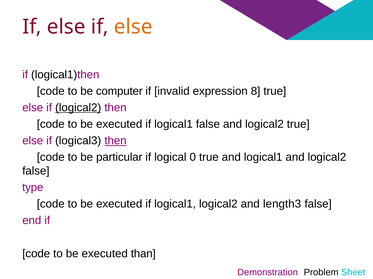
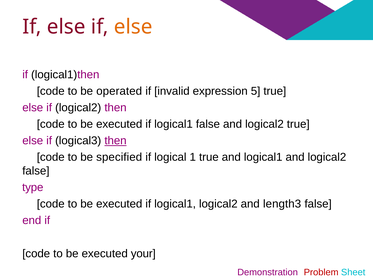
computer: computer -> operated (119, 91)
8: 8 -> 5 (256, 91)
logical2 underline: present -> none (78, 108)
particular: particular -> specified (119, 158)
0: 0 -> 1 (193, 158)
than: than -> your (143, 254)
Problem colour: black -> red (321, 273)
